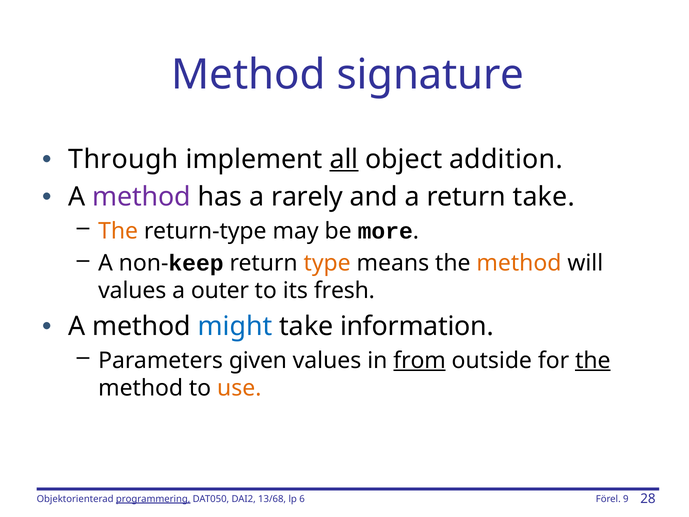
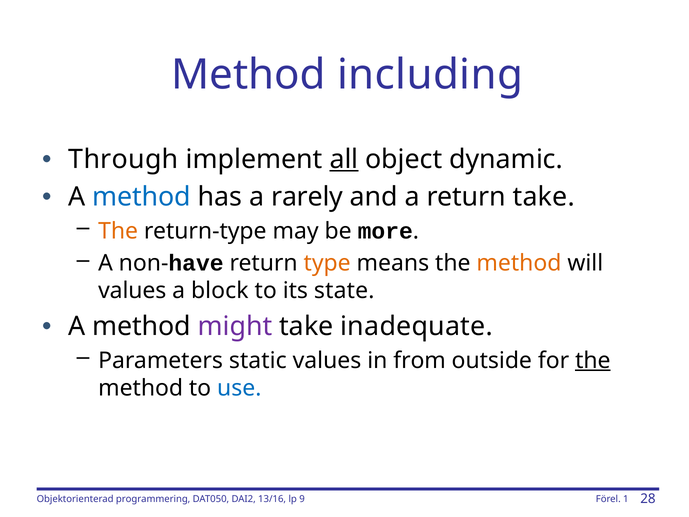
signature: signature -> including (430, 75)
addition: addition -> dynamic (506, 159)
method colour: purple -> blue (141, 197)
keep: keep -> have (196, 263)
outer: outer -> block (220, 291)
fresh: fresh -> state (344, 291)
might colour: blue -> purple (235, 326)
information: information -> inadequate (417, 326)
given: given -> static (258, 360)
from underline: present -> none (420, 360)
use colour: orange -> blue (239, 388)
programmering underline: present -> none (153, 499)
13/68: 13/68 -> 13/16 (272, 499)
6: 6 -> 9 (302, 499)
9: 9 -> 1 (626, 499)
